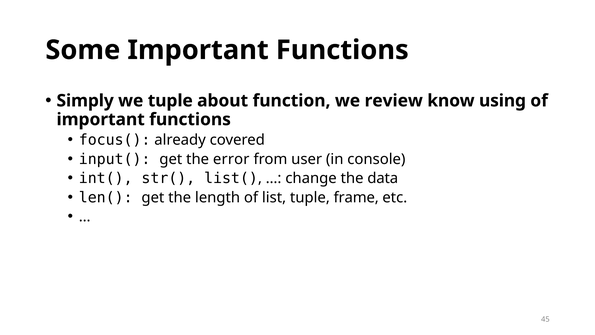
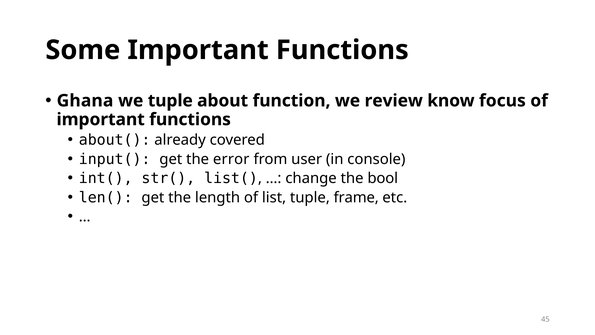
Simply: Simply -> Ghana (85, 101)
using: using -> focus (502, 101)
focus(: focus( -> about( (115, 140)
data: data -> bool (383, 178)
